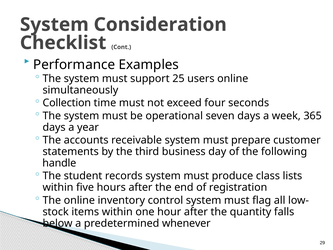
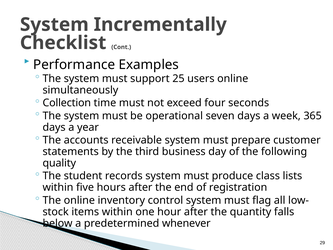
Consideration: Consideration -> Incrementally (160, 25)
handle: handle -> quality (59, 163)
